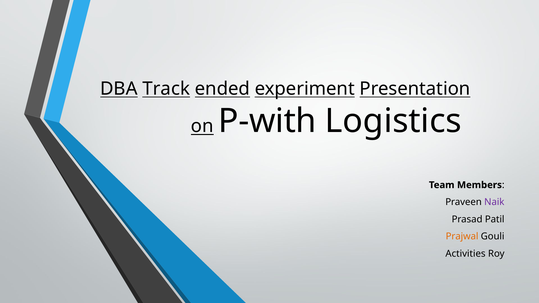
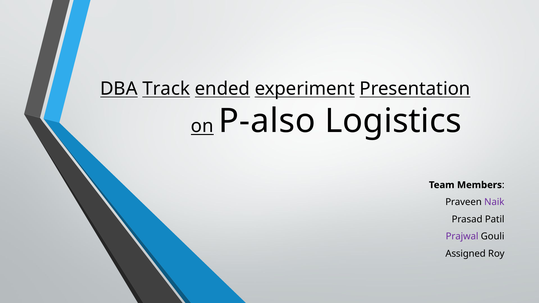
P-with: P-with -> P-also (267, 121)
Prajwal colour: orange -> purple (462, 237)
Activities: Activities -> Assigned (466, 254)
